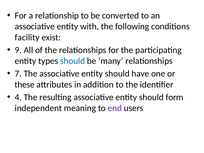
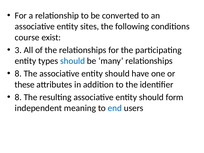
with: with -> sites (90, 26)
facility: facility -> course (27, 37)
9: 9 -> 3 (18, 50)
7: 7 -> 8 (18, 74)
4: 4 -> 8 (18, 97)
end colour: purple -> blue (115, 108)
